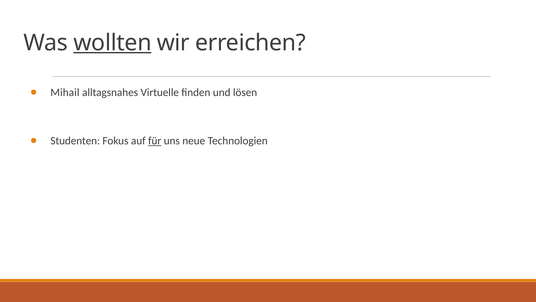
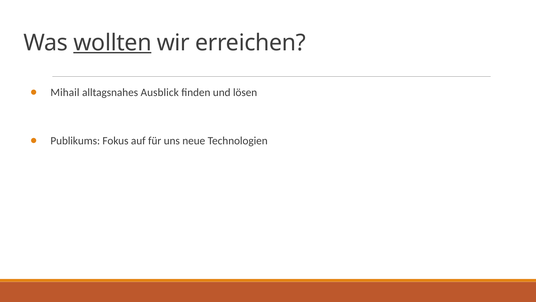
Virtuelle: Virtuelle -> Ausblick (160, 92)
Studenten: Studenten -> Publikums (75, 140)
für underline: present -> none (155, 140)
